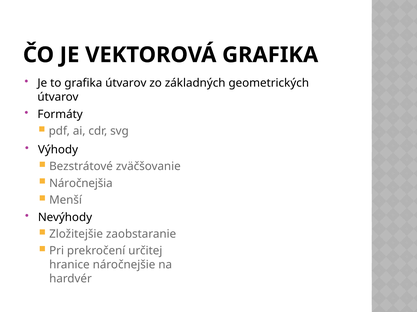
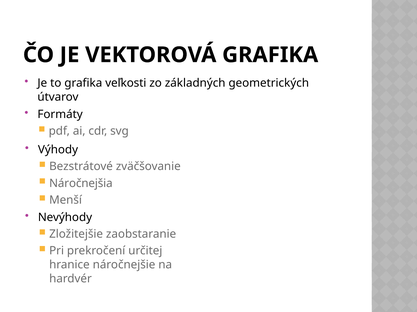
grafika útvarov: útvarov -> veľkosti (126, 83)
